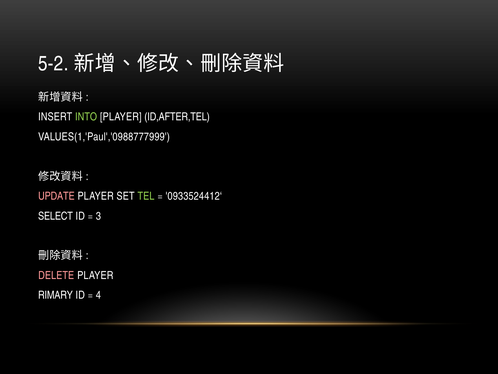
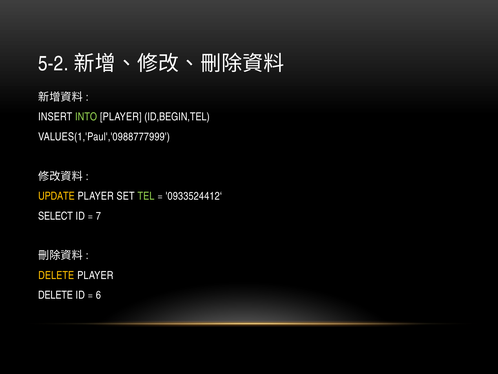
ID,AFTER,TEL: ID,AFTER,TEL -> ID,BEGIN,TEL (177, 117)
UPDATE colour: pink -> yellow (56, 196)
3: 3 -> 7 (98, 216)
DELETE colour: pink -> yellow (56, 275)
RIMARY: RIMARY -> DELETE (55, 295)
4: 4 -> 6 (98, 295)
